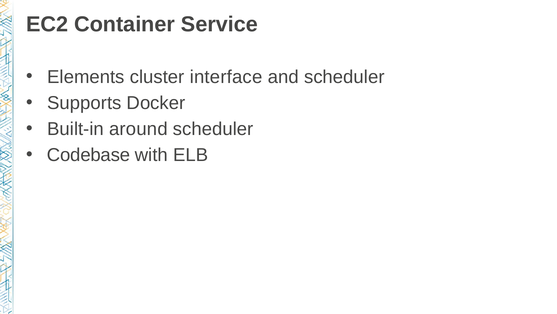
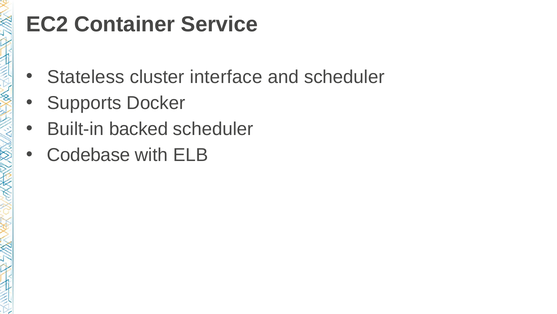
Elements: Elements -> Stateless (86, 77)
around: around -> backed (139, 129)
